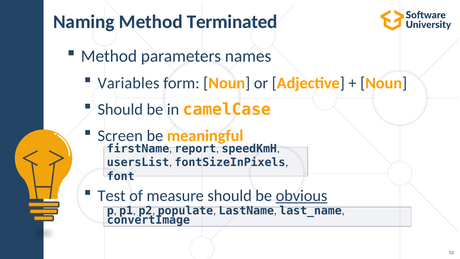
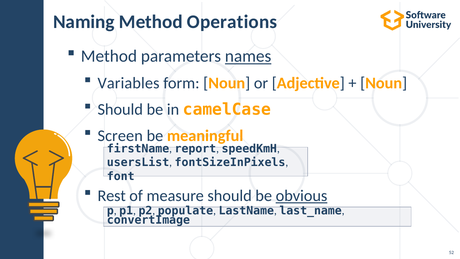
Terminated: Terminated -> Operations (232, 22)
names underline: none -> present (248, 56)
Test: Test -> Rest (112, 195)
